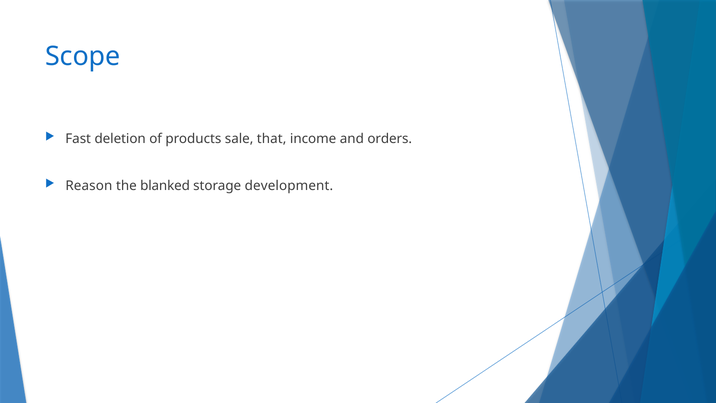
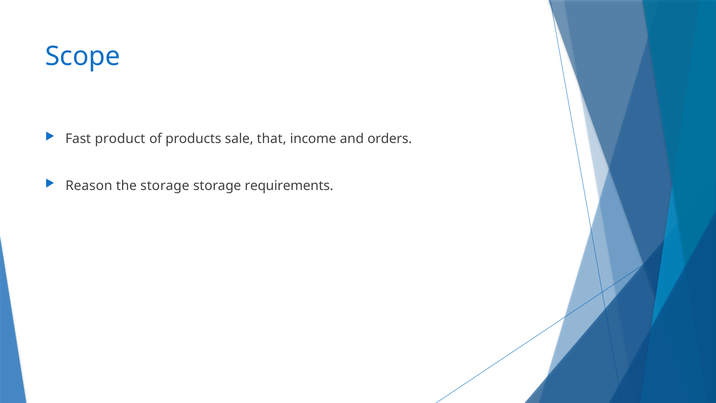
deletion: deletion -> product (120, 139)
the blanked: blanked -> storage (165, 186)
development: development -> requirements (289, 186)
